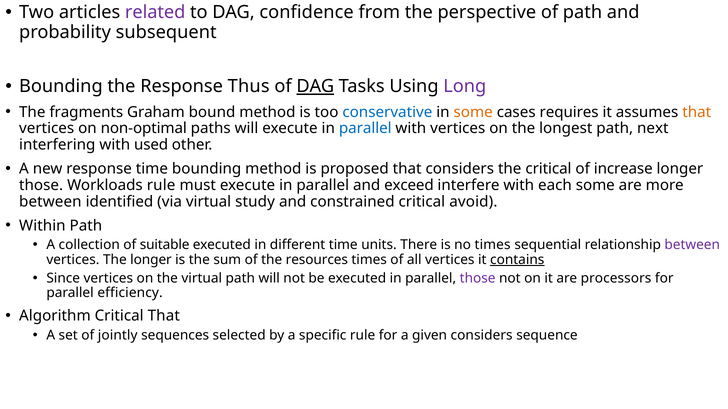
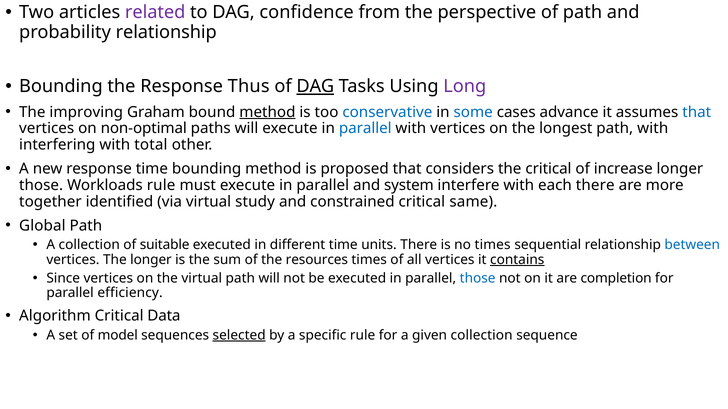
probability subsequent: subsequent -> relationship (166, 32)
fragments: fragments -> improving (86, 112)
method underline: none -> present (267, 112)
some colour: orange -> blue (473, 112)
requires: requires -> advance (569, 112)
that colour: orange -> blue (697, 112)
path next: next -> with (653, 129)
used: used -> total (151, 145)
exceed: exceed -> system (409, 185)
each some: some -> there (595, 185)
between: between -> together (50, 202)
avoid: avoid -> same (473, 202)
Within: Within -> Global (42, 226)
between colour: purple -> blue (692, 245)
those colour: purple -> blue (478, 278)
processors: processors -> completion (616, 278)
Critical That: That -> Data (164, 316)
jointly: jointly -> model (118, 336)
selected underline: none -> present (239, 336)
given considers: considers -> collection (482, 336)
